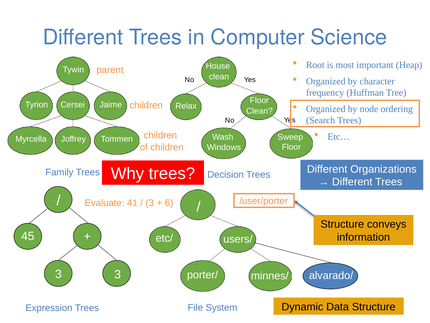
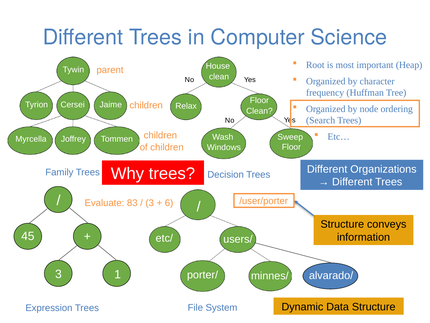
41: 41 -> 83 (132, 203)
3 3: 3 -> 1 (118, 274)
